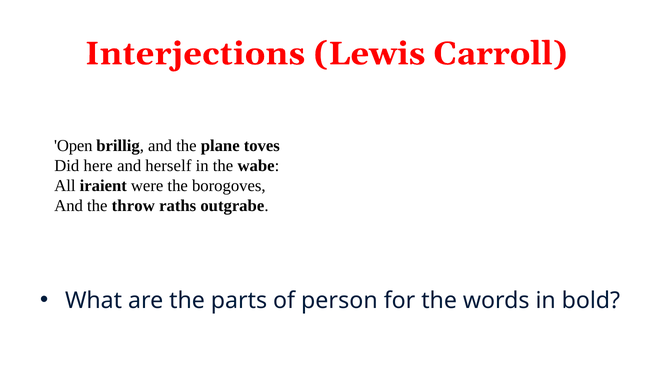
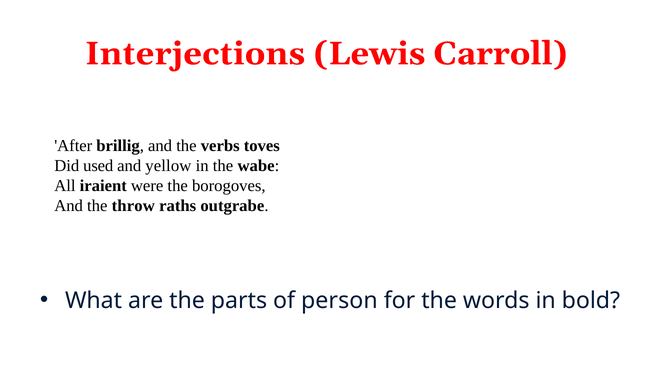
Open: Open -> After (73, 146)
plane: plane -> verbs (220, 146)
here: here -> used (98, 166)
herself: herself -> yellow (168, 166)
